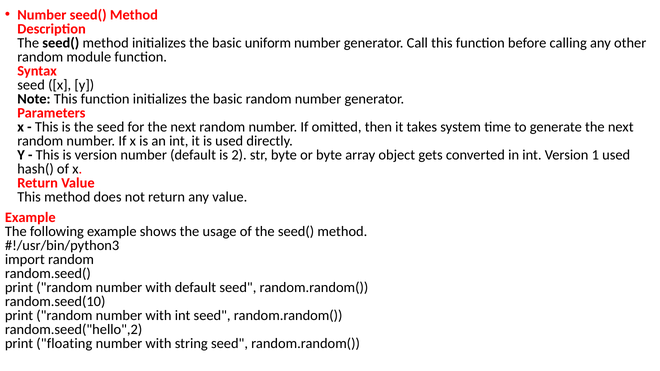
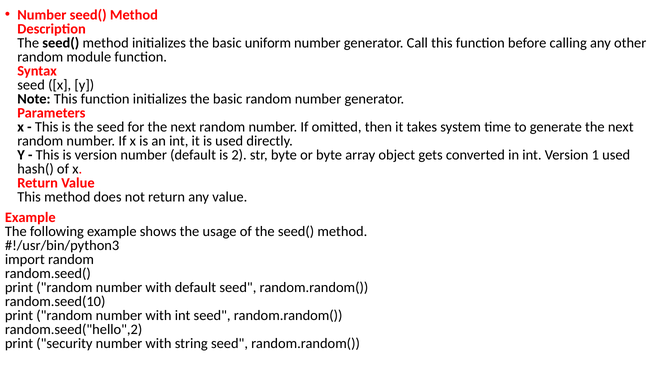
floating: floating -> security (64, 344)
